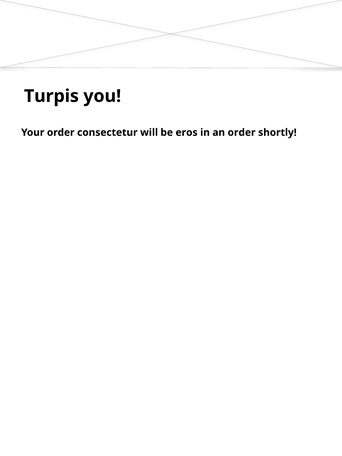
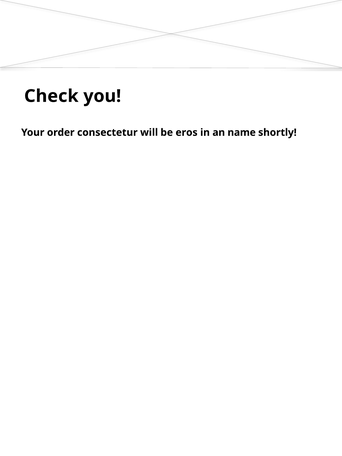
Turpis: Turpis -> Check (51, 96)
an order: order -> name (242, 132)
